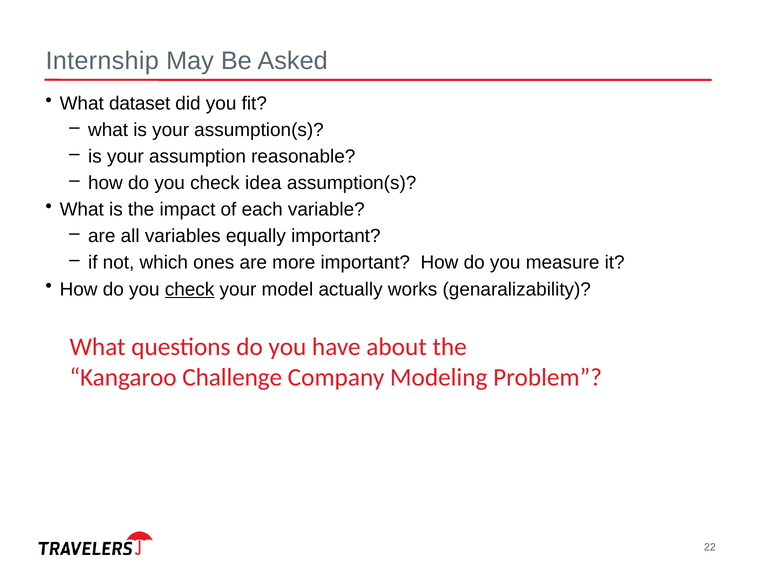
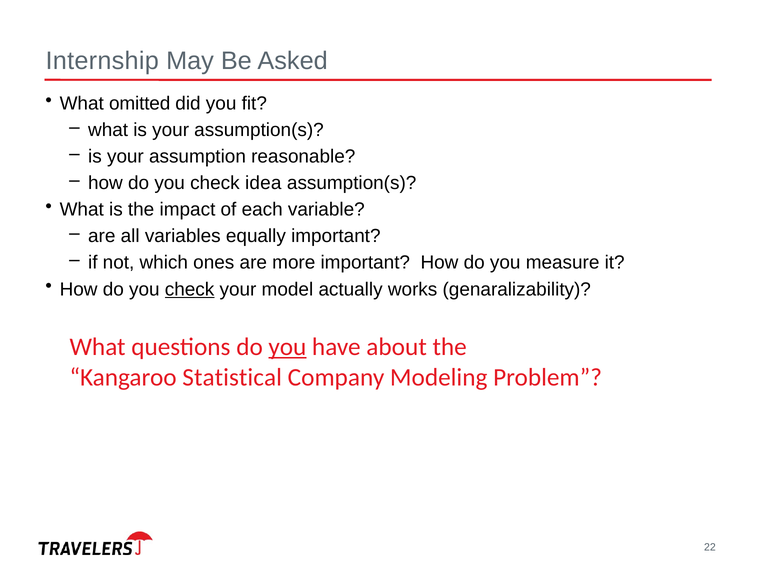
dataset: dataset -> omitted (140, 103)
you underline: none -> present (287, 347)
Challenge: Challenge -> Statistical (232, 377)
